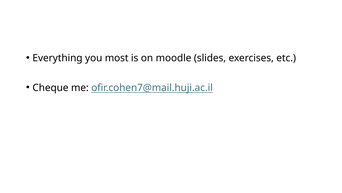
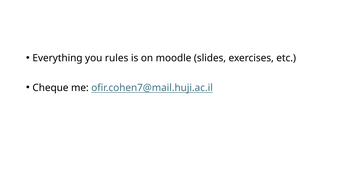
most: most -> rules (117, 58)
